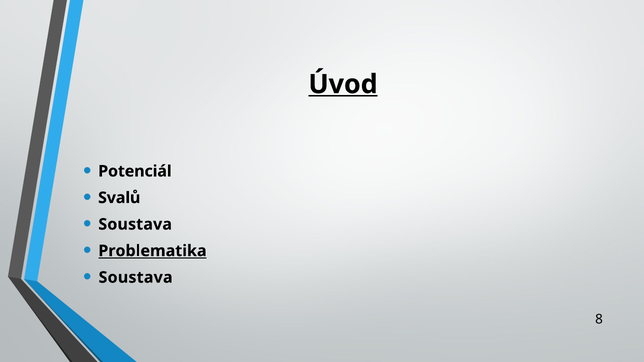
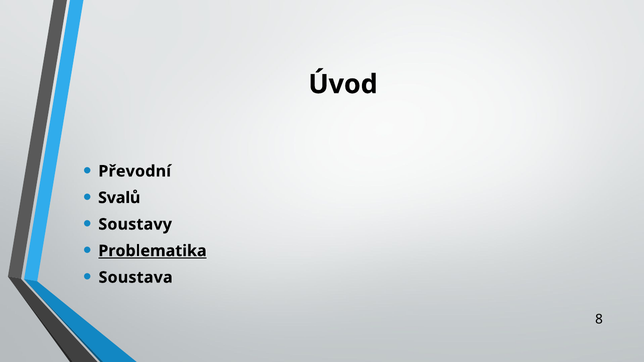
Úvod underline: present -> none (343, 84)
Potenciál: Potenciál -> Převodní (135, 171)
Soustava: Soustava -> Soustavy (135, 224)
